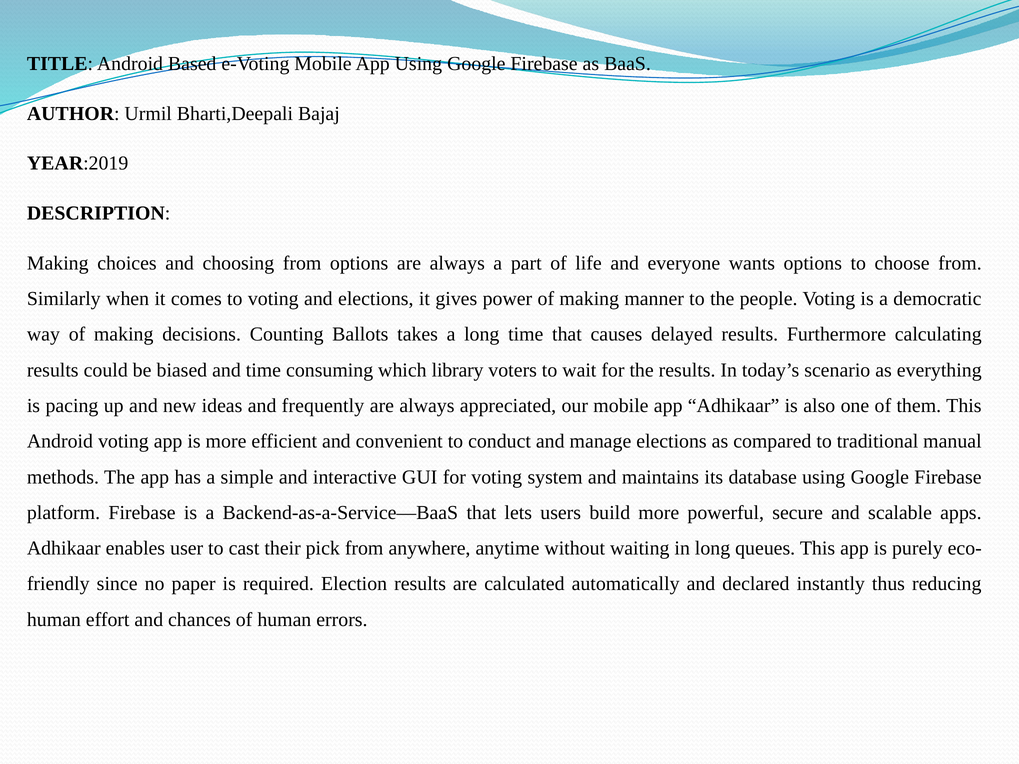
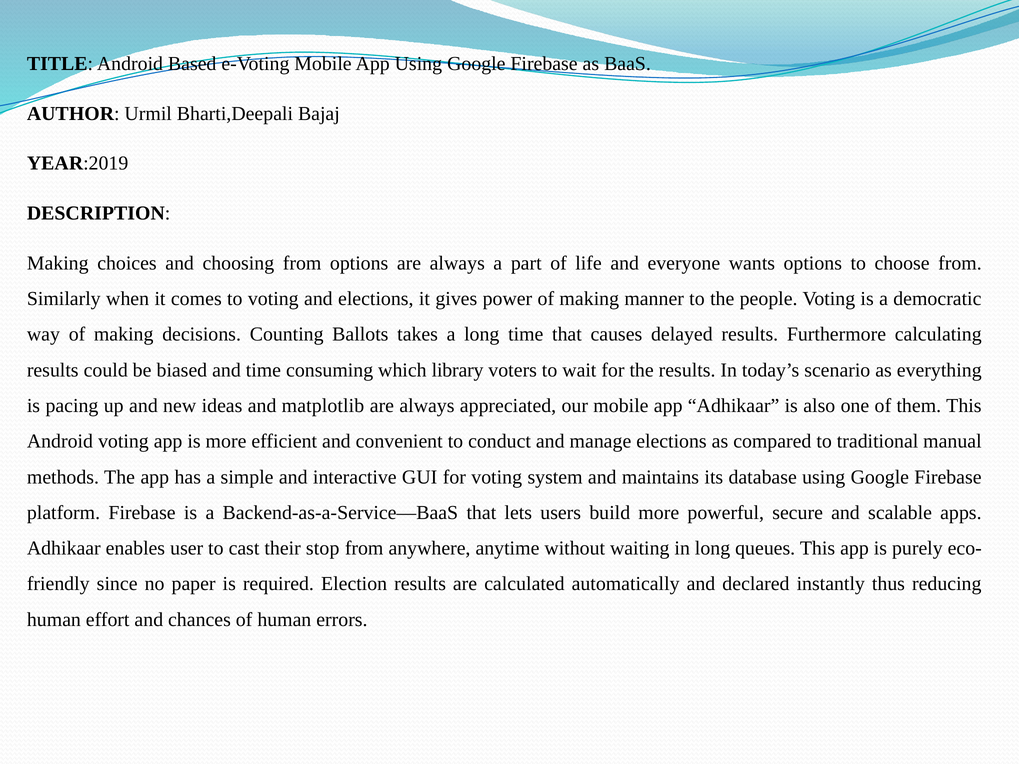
frequently: frequently -> matplotlib (323, 406)
pick: pick -> stop (323, 548)
